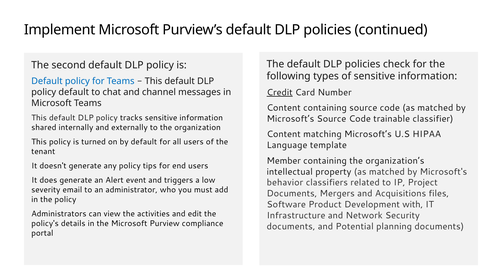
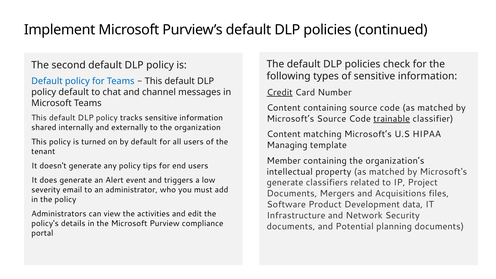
trainable underline: none -> present (392, 119)
Language: Language -> Managing (287, 145)
behavior: behavior -> generate (285, 183)
with: with -> data (413, 205)
